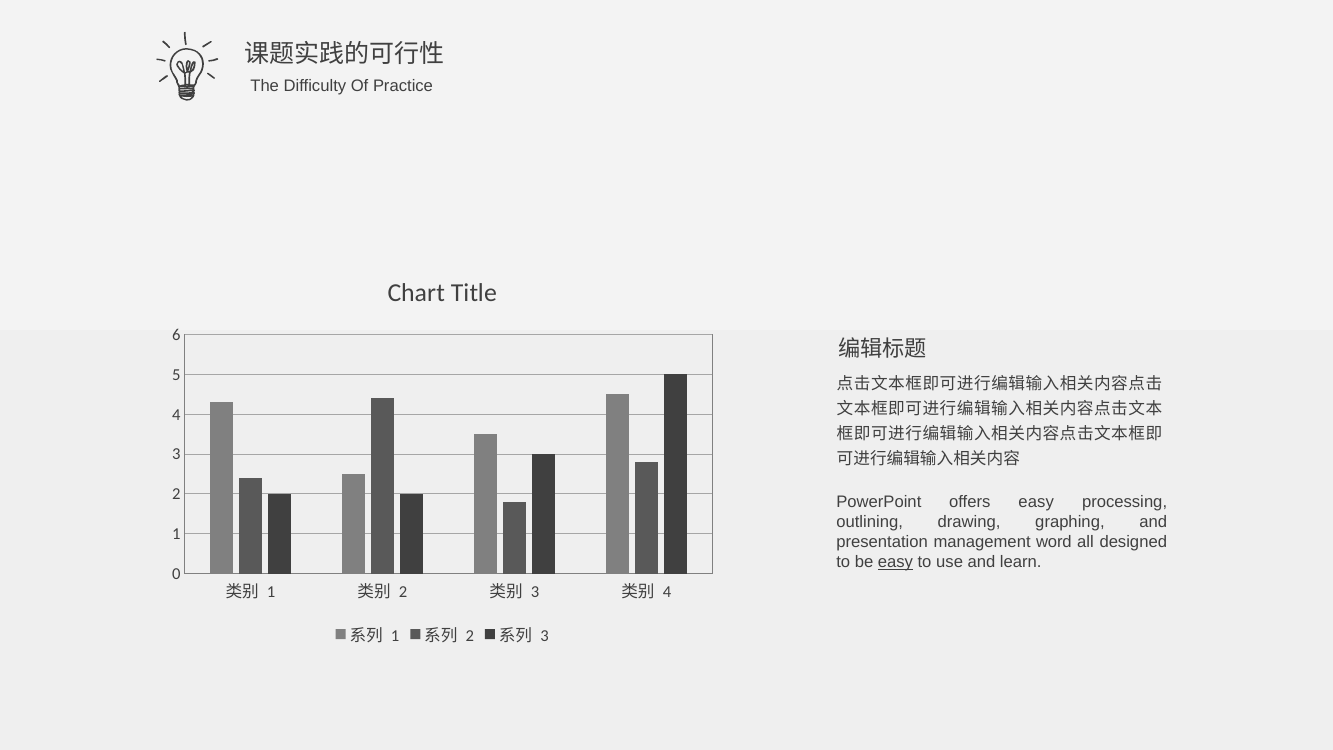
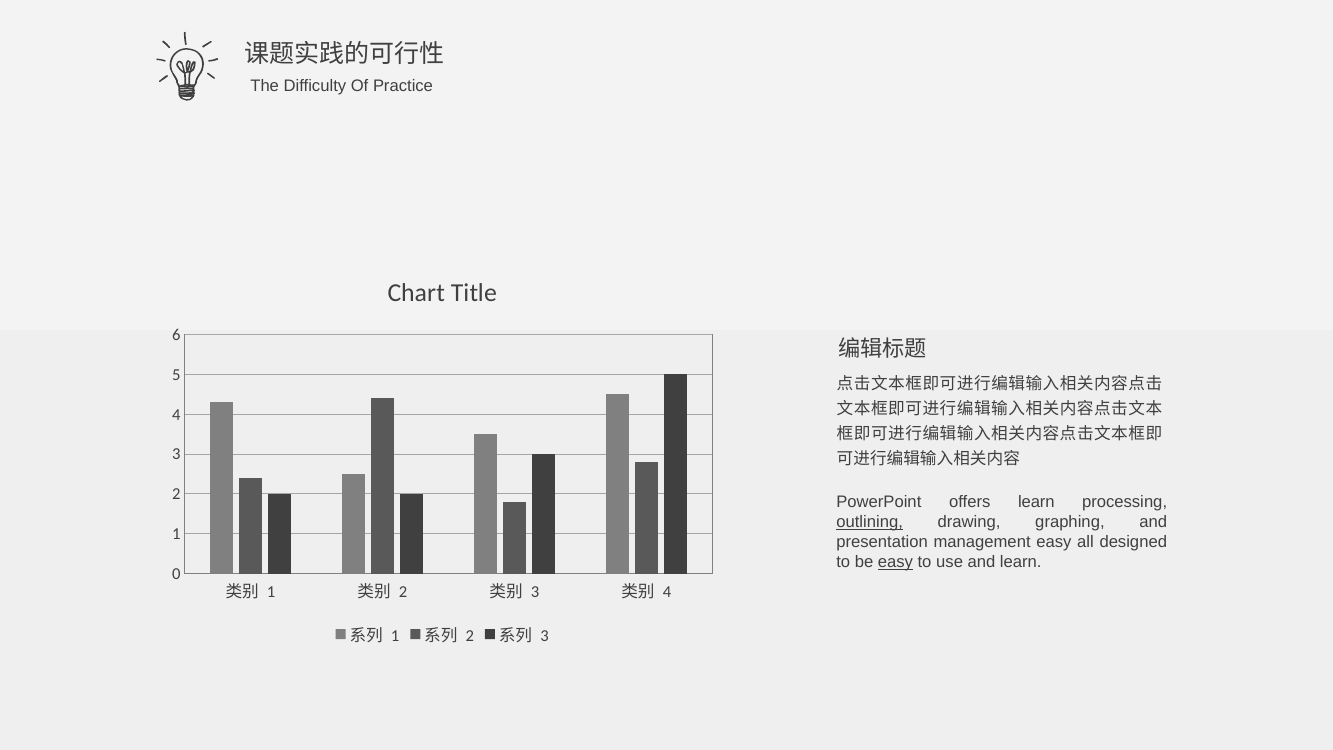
offers easy: easy -> learn (1036, 502)
outlining underline: none -> present (870, 522)
management word: word -> easy (1054, 542)
